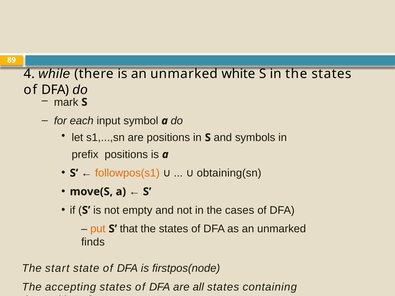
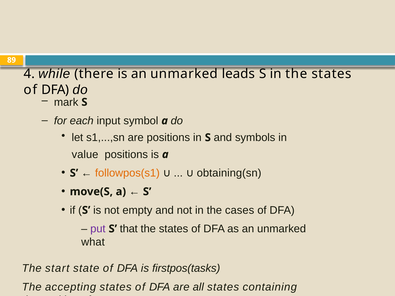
white: white -> leads (238, 74)
preﬁx: preﬁx -> value (85, 155)
put colour: orange -> purple (98, 229)
ﬁnds: ﬁnds -> what (93, 242)
ﬁrstpos(node: ﬁrstpos(node -> ﬁrstpos(tasks (186, 268)
